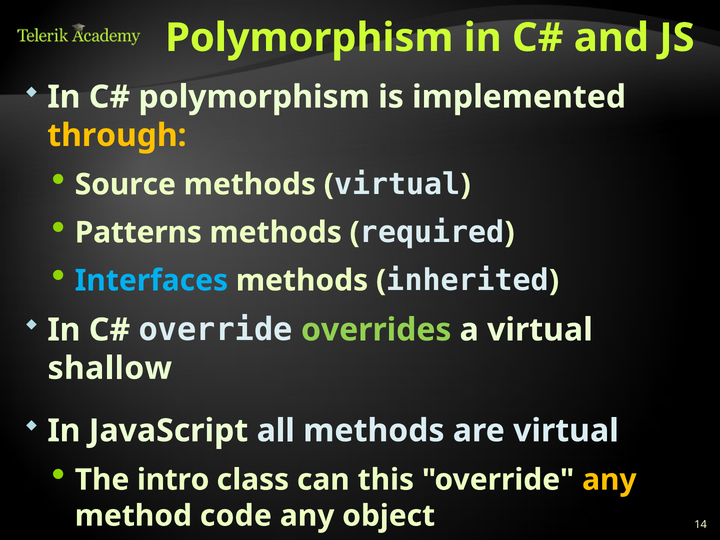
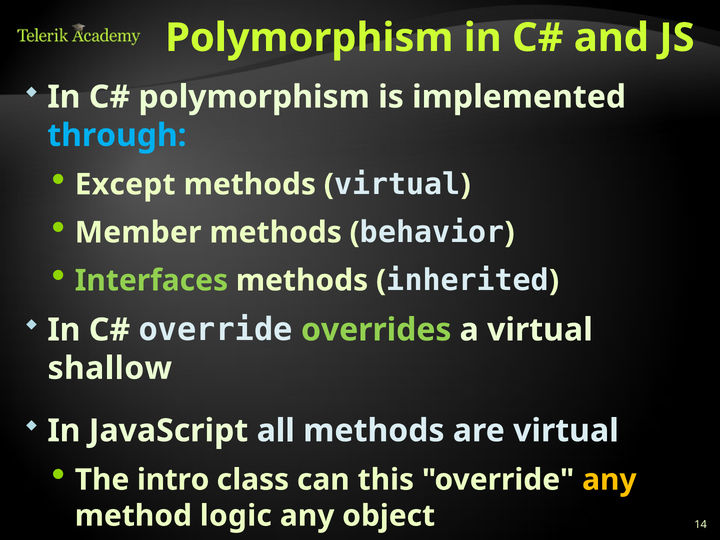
through colour: yellow -> light blue (117, 135)
Source: Source -> Except (125, 184)
Patterns: Patterns -> Member (138, 232)
required: required -> behavior (432, 232)
Interfaces colour: light blue -> light green (151, 281)
code: code -> logic (236, 516)
